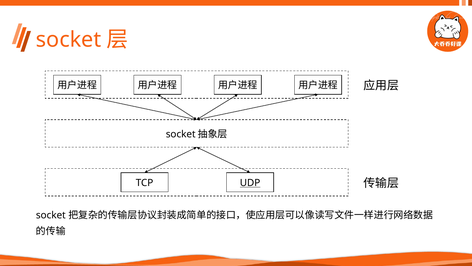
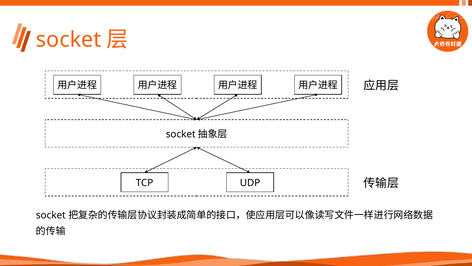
UDP underline: present -> none (250, 183)
